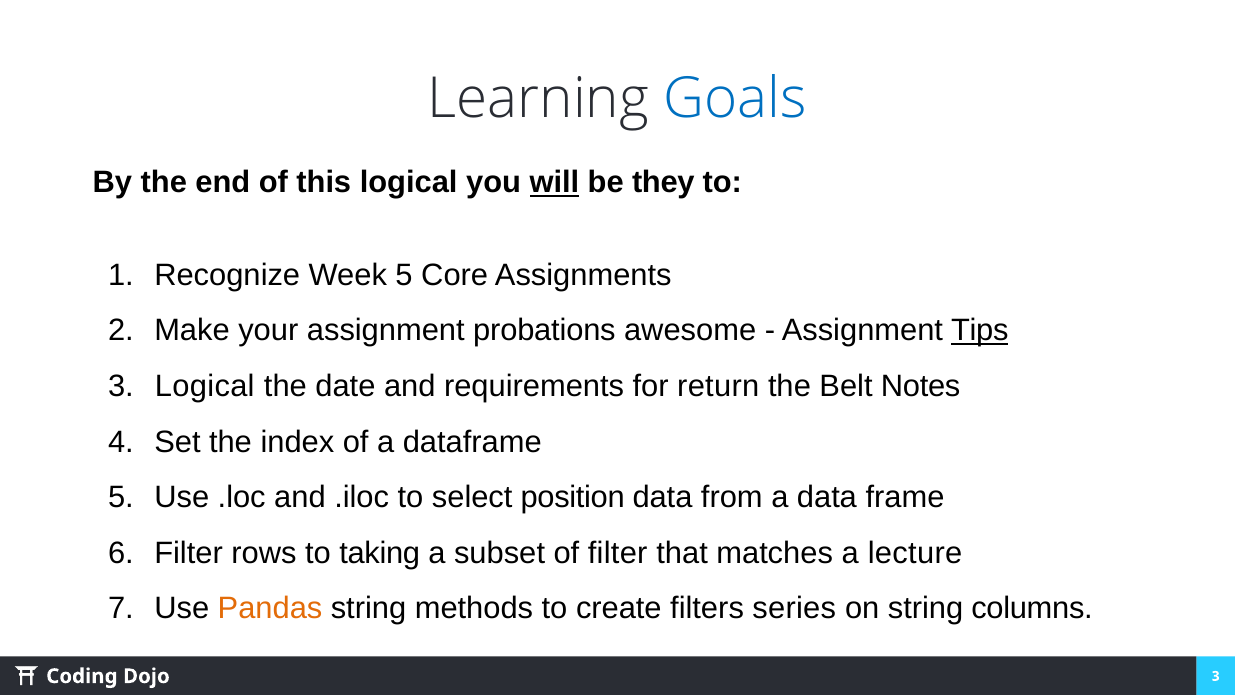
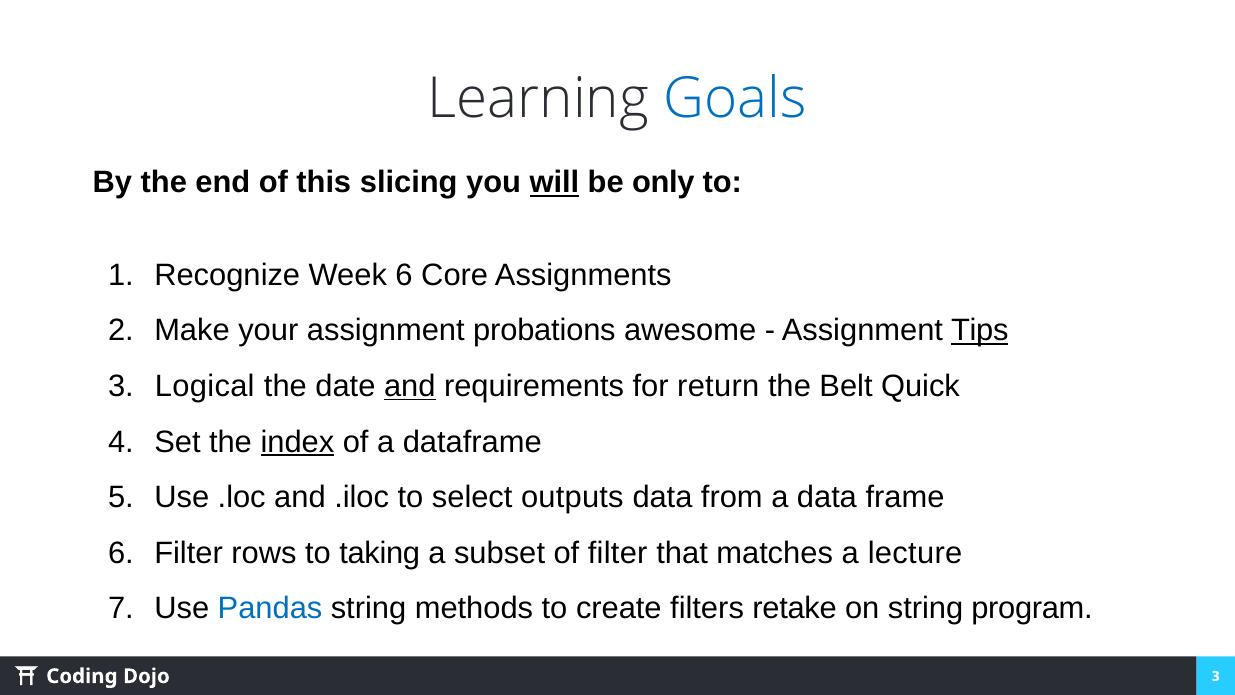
this logical: logical -> slicing (409, 182)
they: they -> only (663, 182)
Week 5: 5 -> 6 (404, 275)
and underline: none -> present (410, 386)
Notes: Notes -> Quick (921, 386)
index underline: none -> present (297, 442)
position: position -> outputs (572, 497)
Pandas colour: orange -> blue (270, 608)
series: series -> retake (795, 608)
columns: columns -> program (1032, 608)
